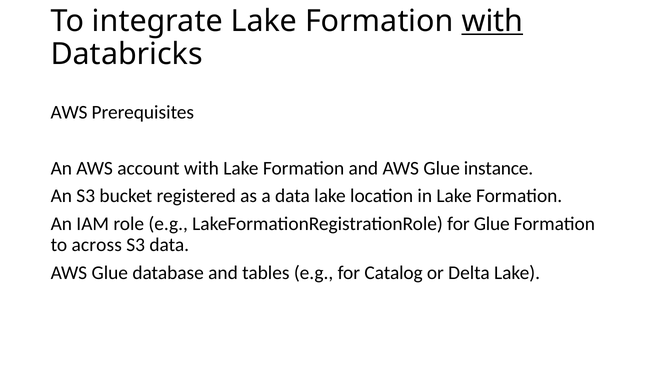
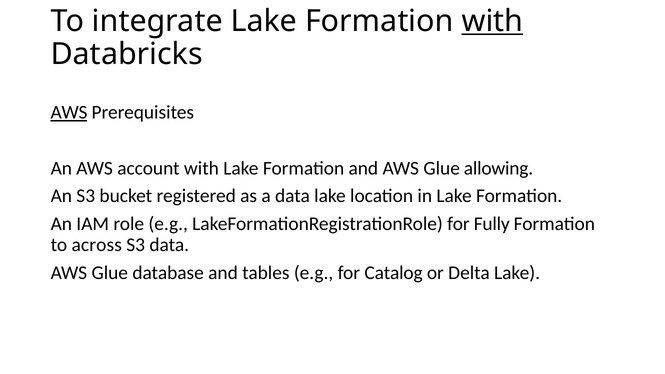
AWS underline: none -> present (69, 112)
instance: instance -> allowing (499, 168)
for Glue: Glue -> Fully (492, 224)
